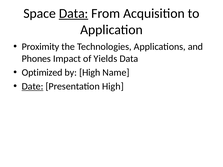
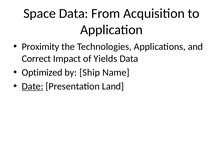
Data underline: present -> none (74, 13)
Phones: Phones -> Correct (36, 59)
by High: High -> Ship (90, 73)
Presentation High: High -> Land (113, 86)
